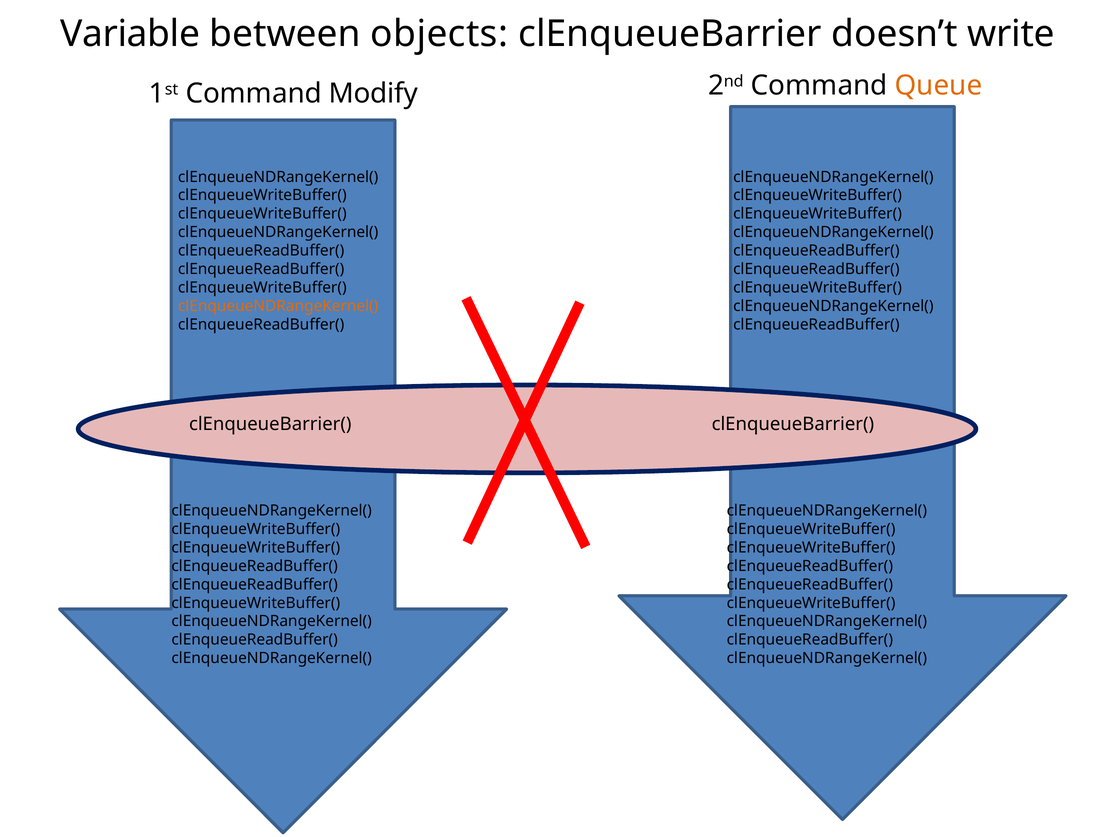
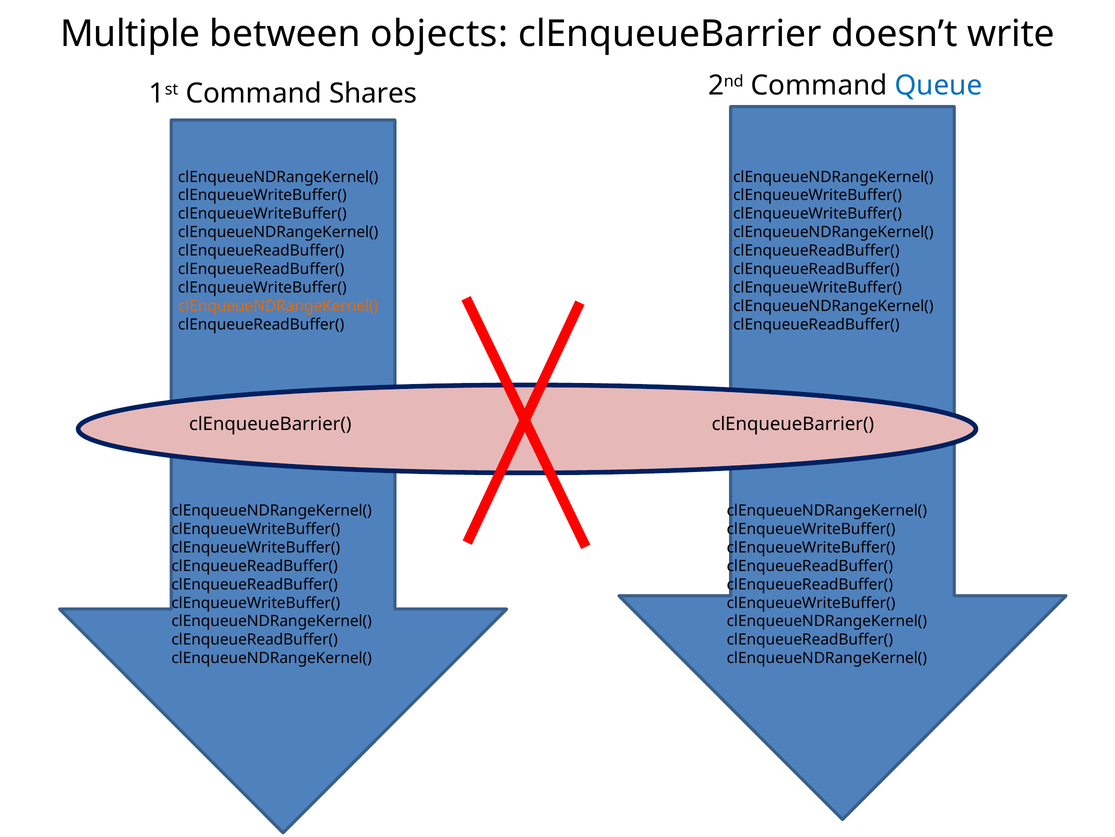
Variable: Variable -> Multiple (130, 34)
Modify: Modify -> Shares (373, 94)
Queue colour: orange -> blue (939, 86)
